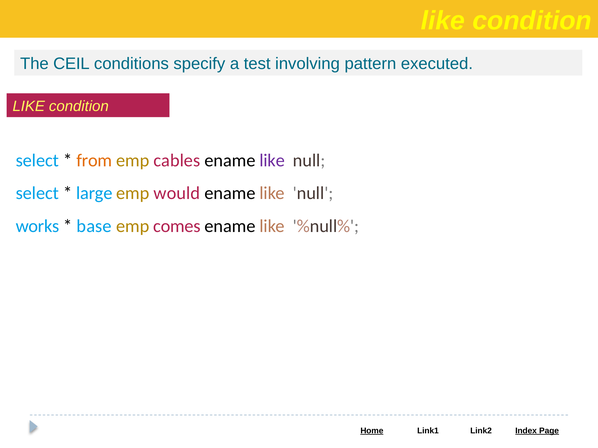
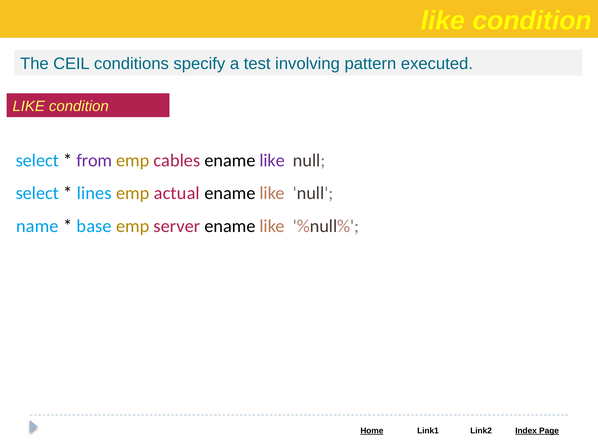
from colour: orange -> purple (94, 161)
large: large -> lines (94, 194)
would: would -> actual (177, 194)
works: works -> name (37, 226)
comes: comes -> server (177, 226)
